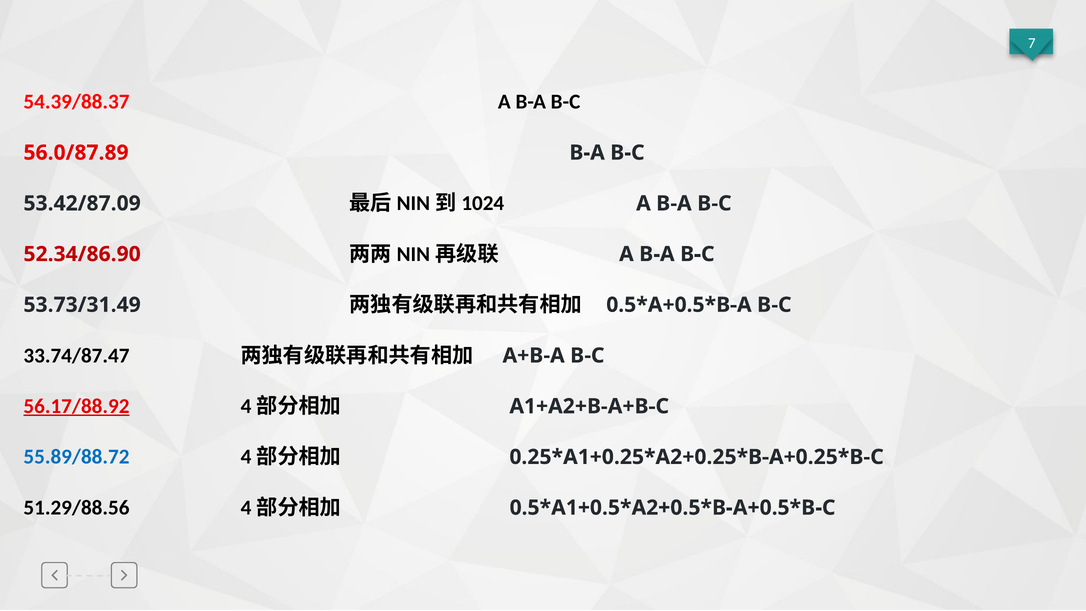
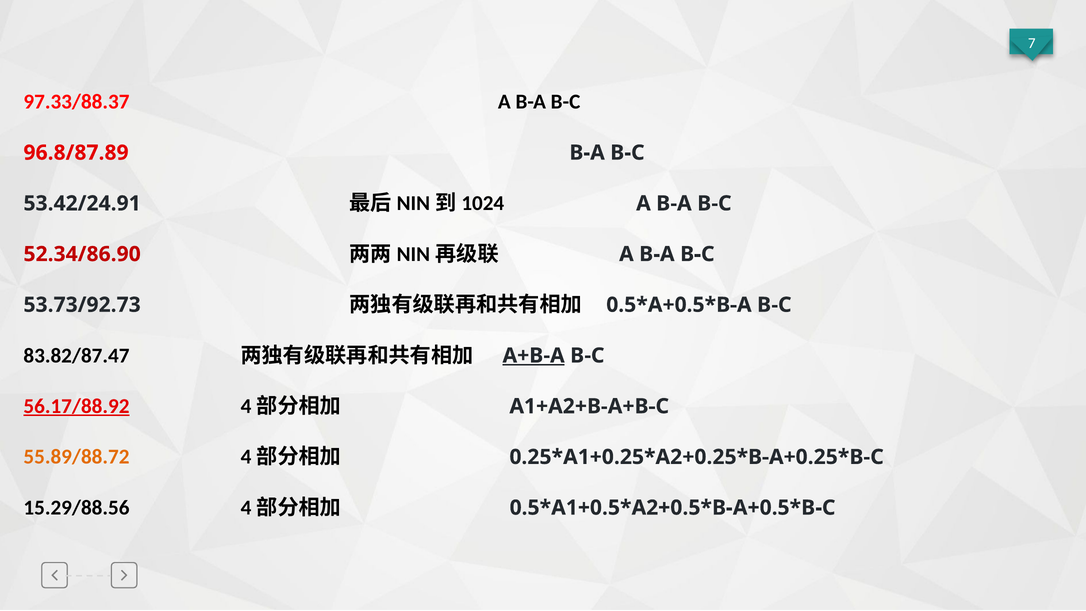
54.39/88.37: 54.39/88.37 -> 97.33/88.37 (76, 102)
56.0/87.89: 56.0/87.89 -> 96.8/87.89 (76, 153)
53.42/87.09: 53.42/87.09 -> 53.42/24.91 (82, 203)
53.73/31.49: 53.73/31.49 -> 53.73/92.73 (82, 305)
33.74/87.47: 33.74/87.47 -> 83.82/87.47 (76, 356)
A+B-A underline: none -> present (534, 356)
55.89/88.72 colour: blue -> orange (76, 457)
51.29/88.56: 51.29/88.56 -> 15.29/88.56 (76, 508)
